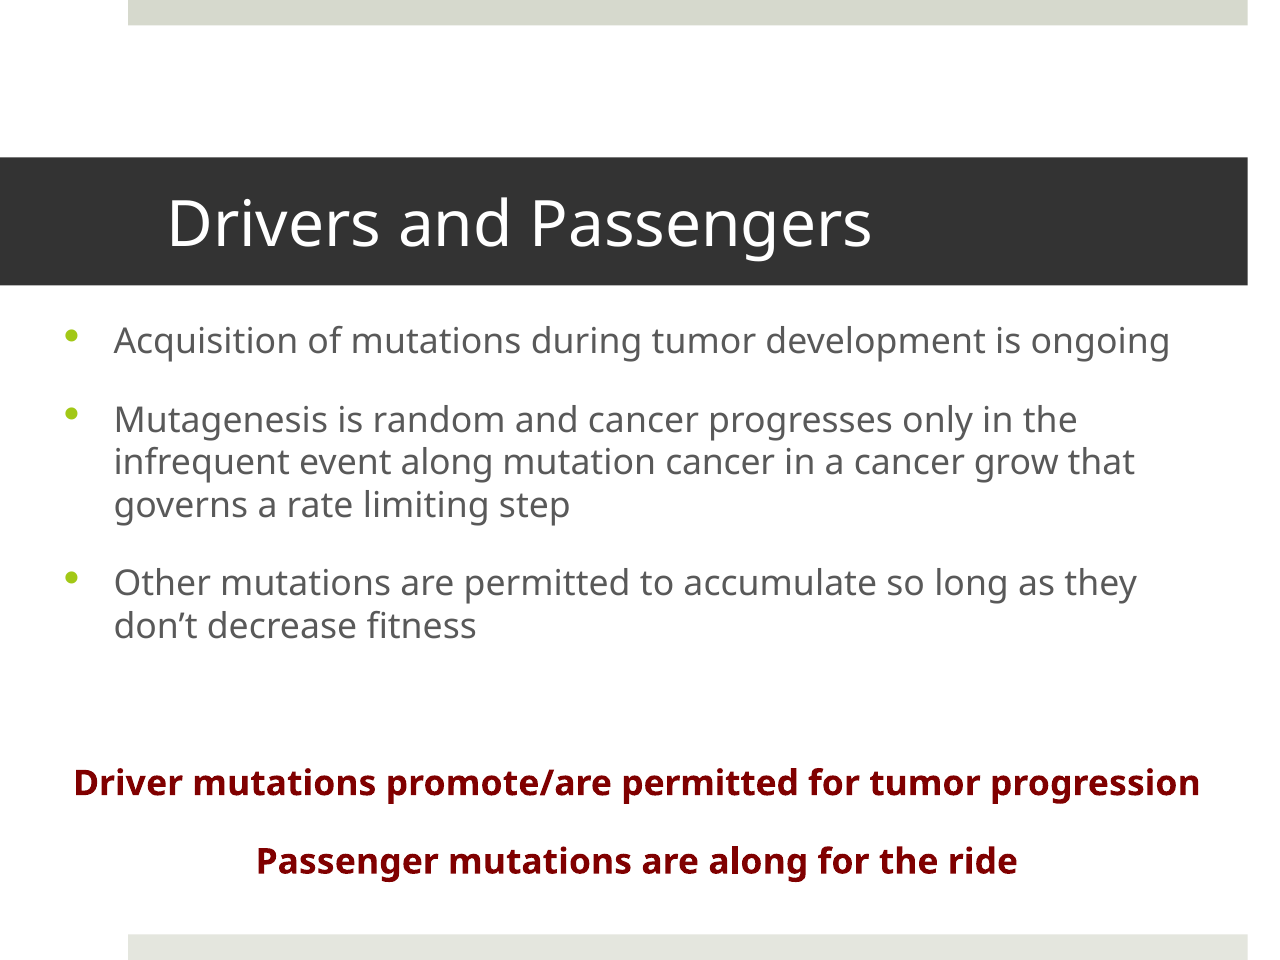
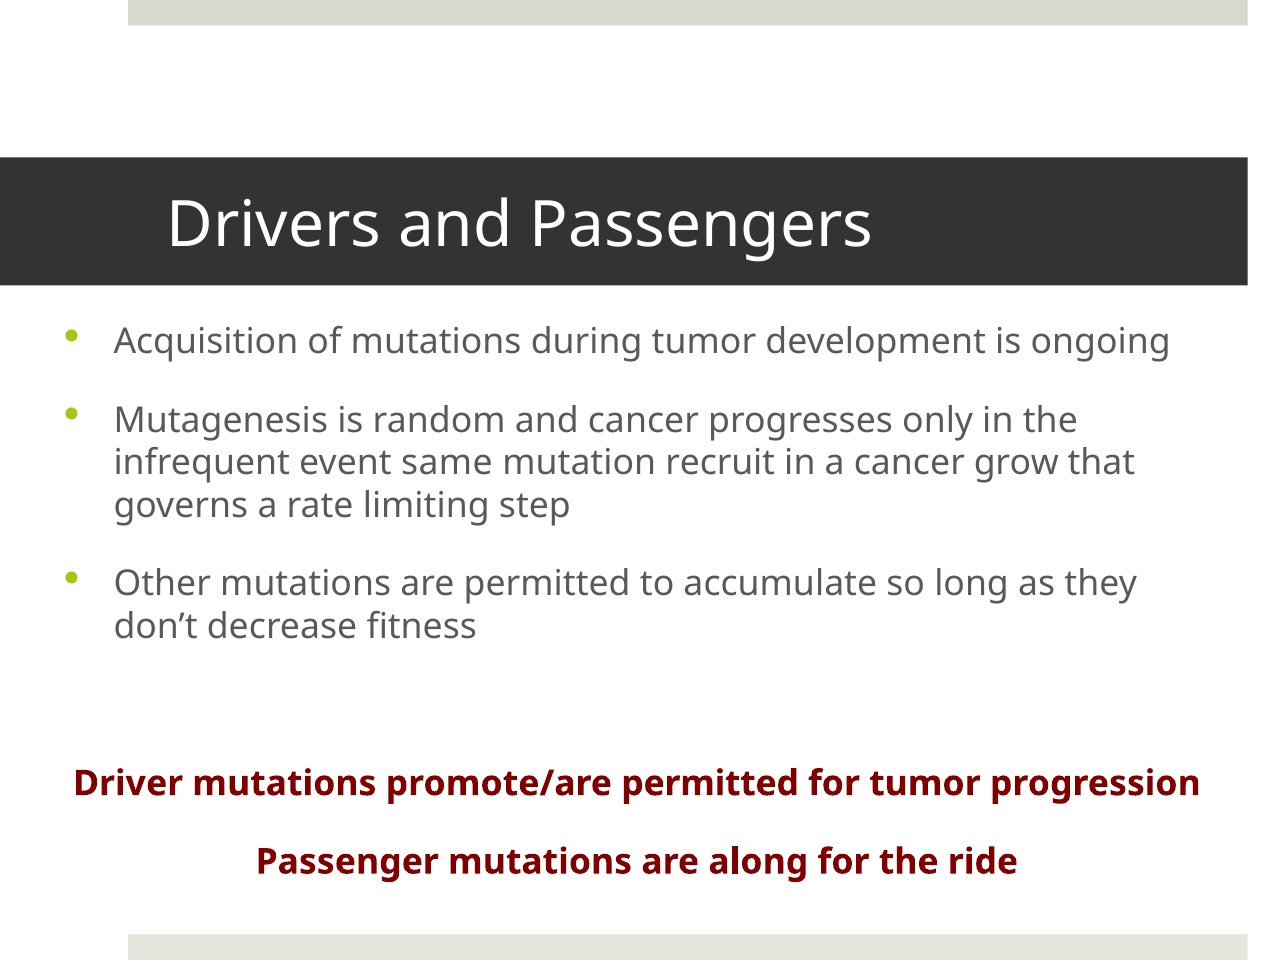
event along: along -> same (447, 463)
mutation cancer: cancer -> recruit (720, 463)
